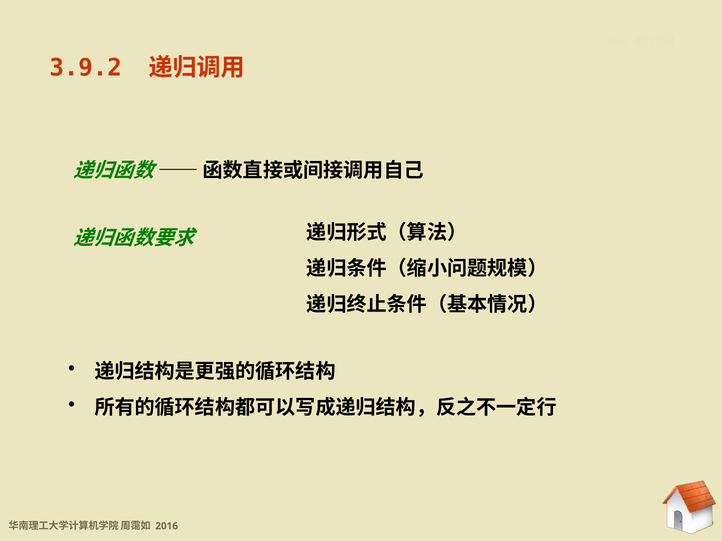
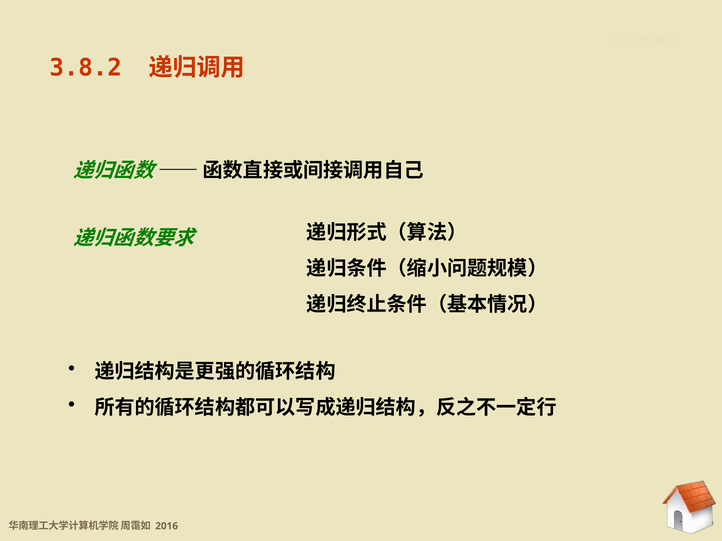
3.9.2: 3.9.2 -> 3.8.2 (86, 68)
